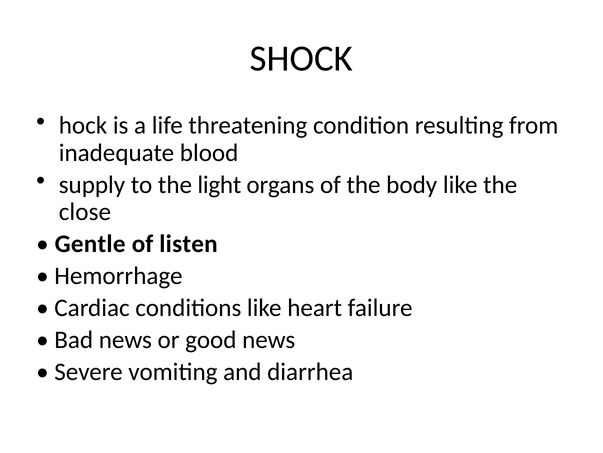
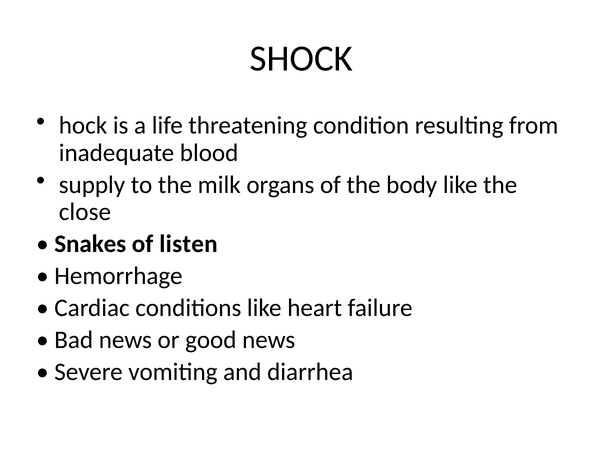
light: light -> milk (219, 184)
Gentle: Gentle -> Snakes (90, 244)
